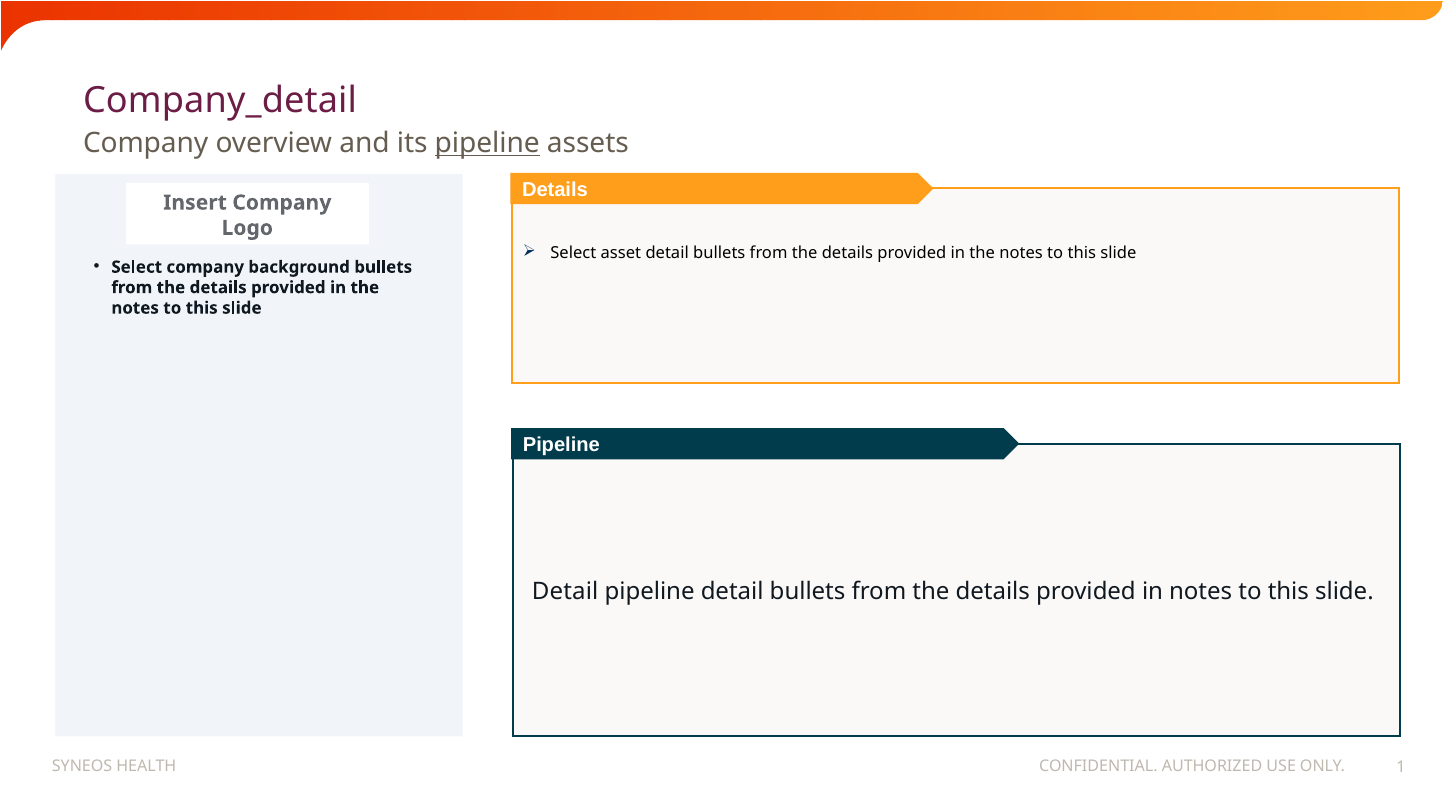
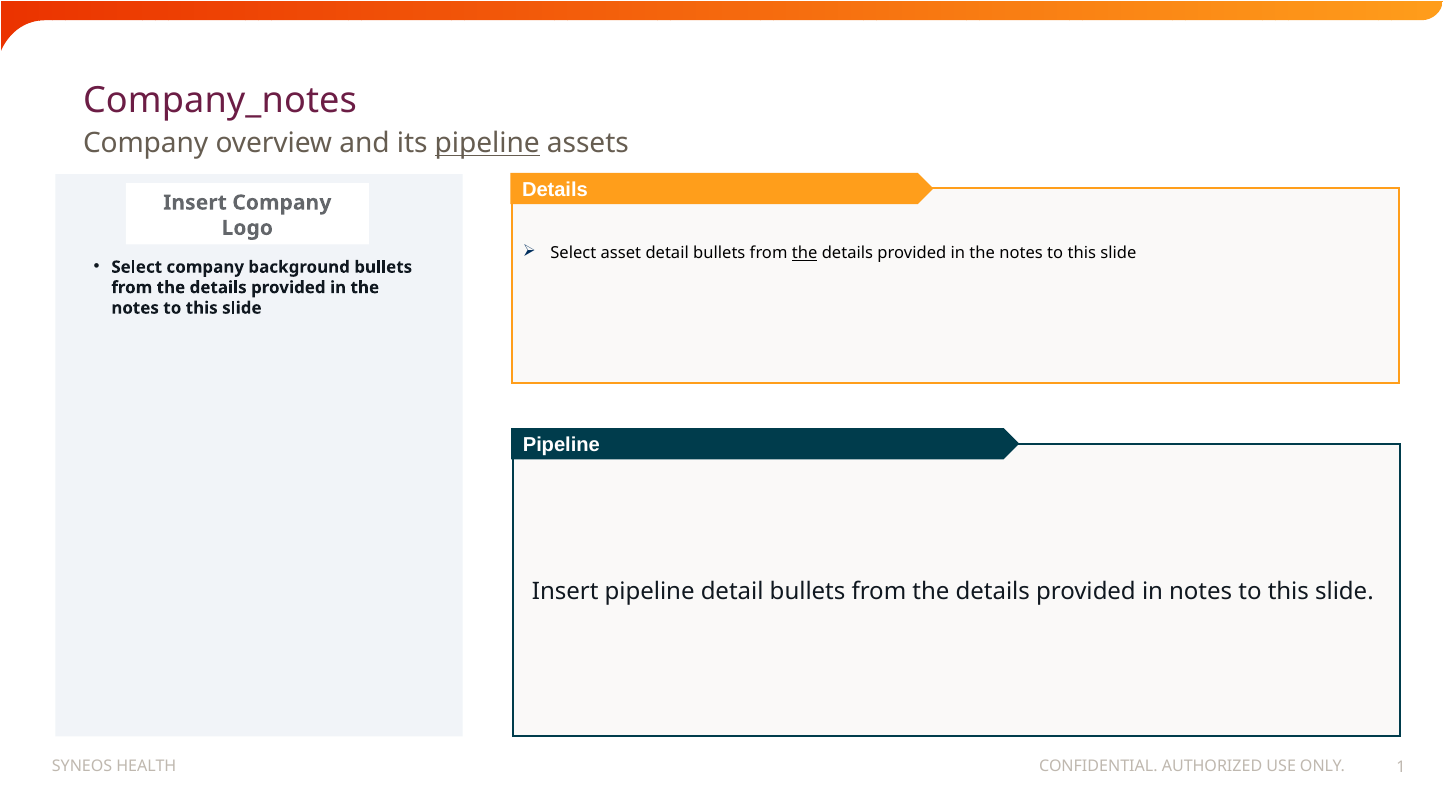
Company_detail: Company_detail -> Company_notes (220, 100)
the underline: none -> present (805, 253)
Detail: Detail -> Insert (565, 592)
